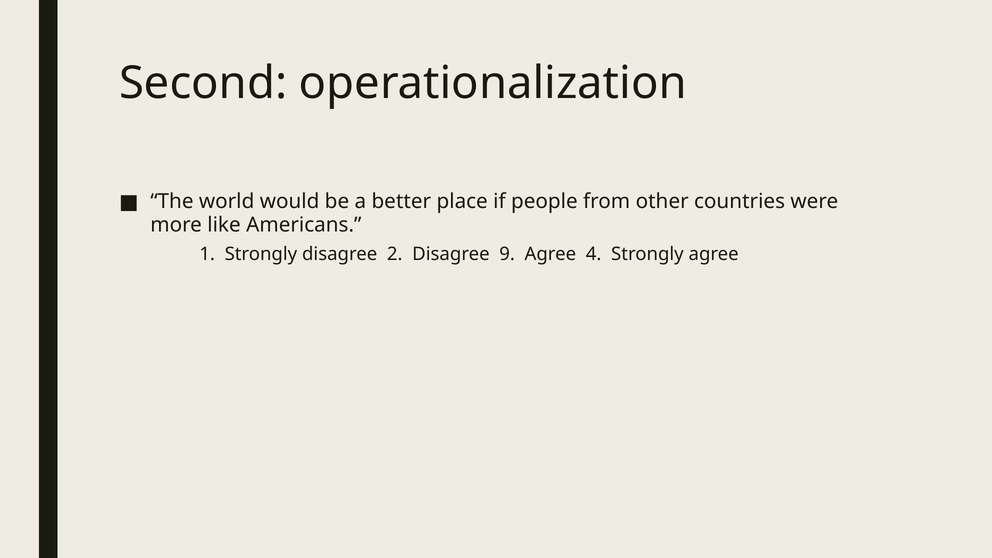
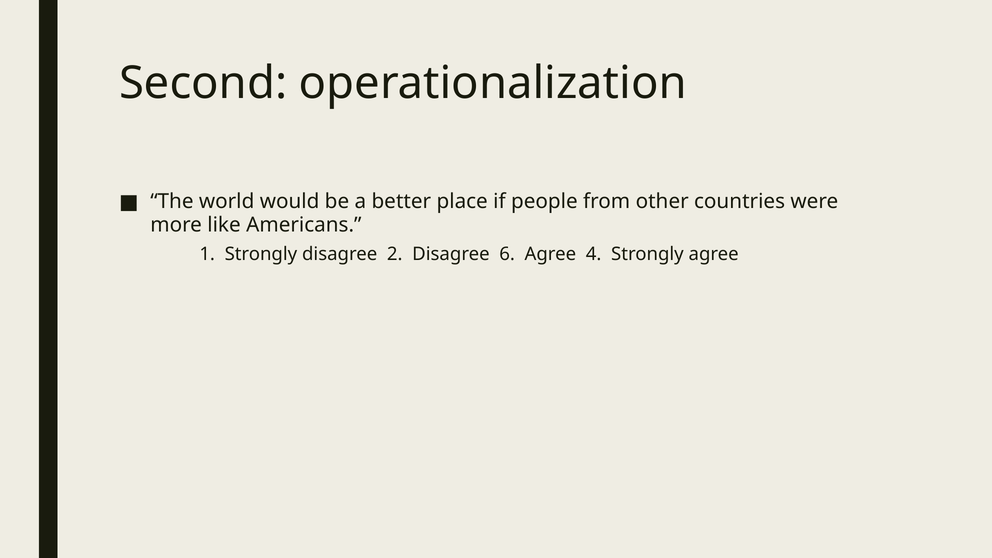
9: 9 -> 6 (507, 254)
